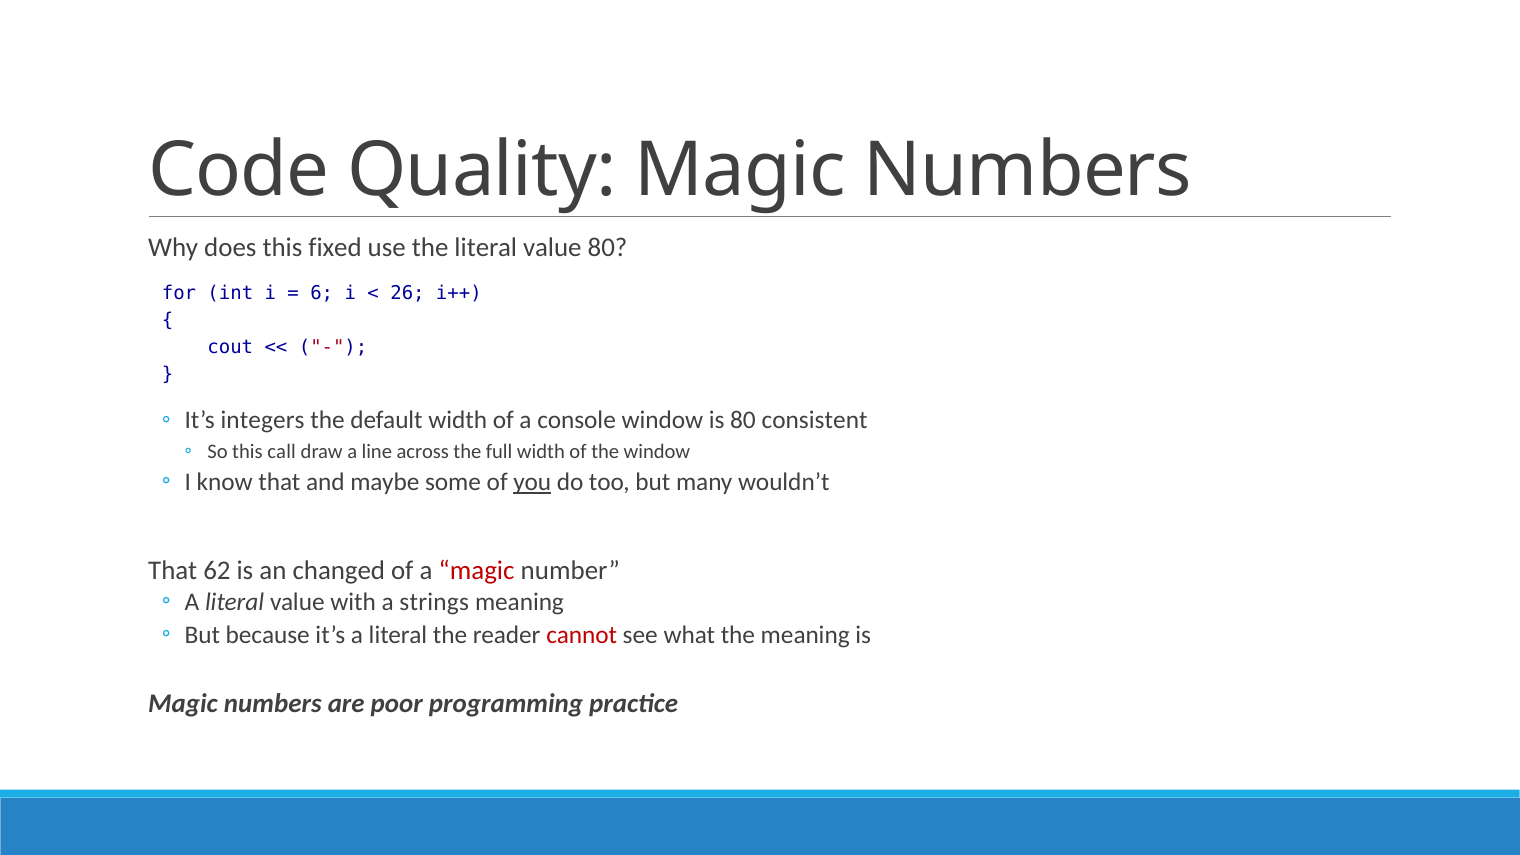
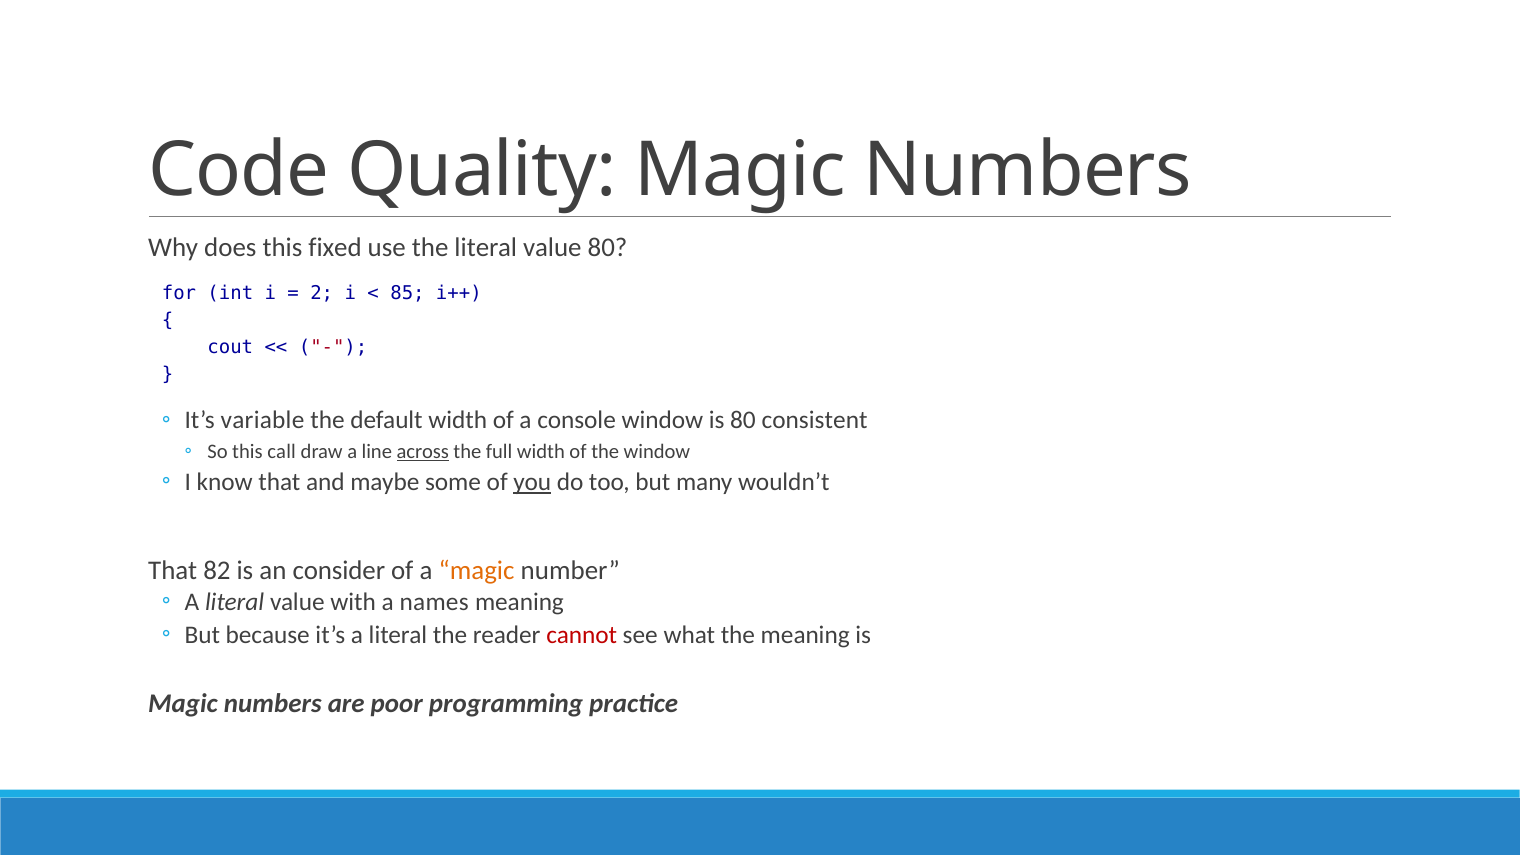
6: 6 -> 2 (322, 293)
26: 26 -> 85 (407, 293)
integers: integers -> variable (262, 421)
across underline: none -> present (423, 452)
62: 62 -> 82 (217, 571)
changed: changed -> consider (339, 571)
magic colour: red -> orange (477, 571)
strings: strings -> names (434, 602)
